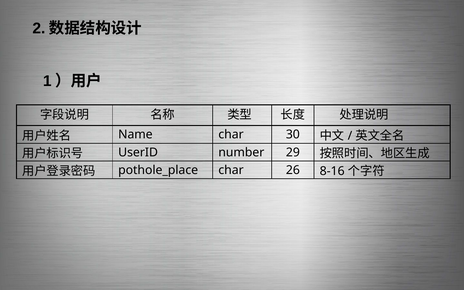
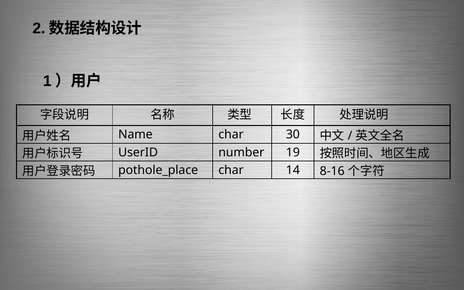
29: 29 -> 19 (293, 152)
26: 26 -> 14 (293, 170)
